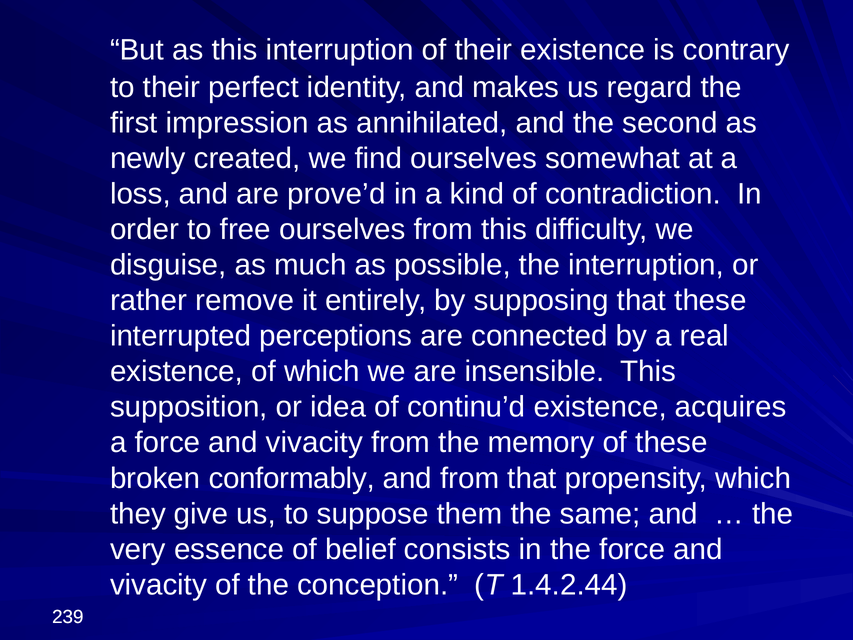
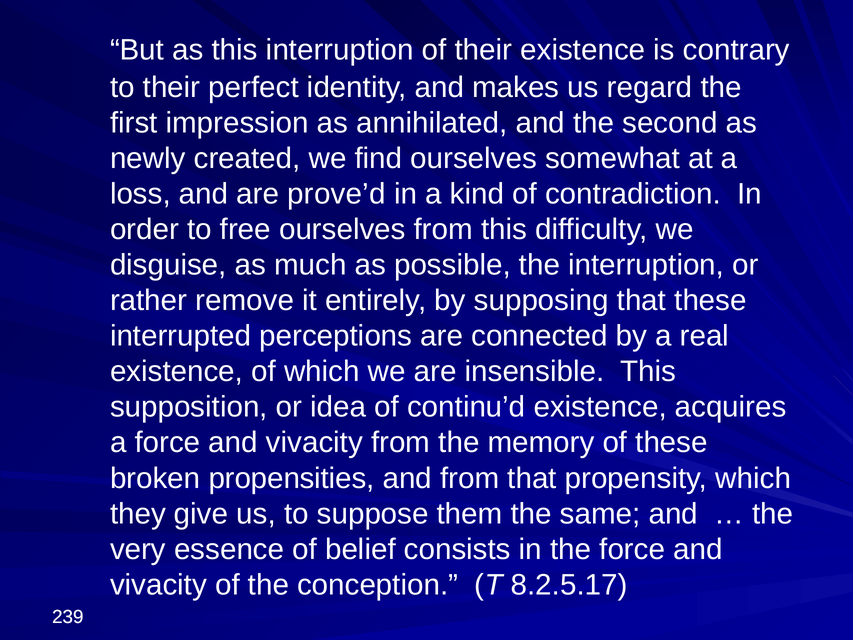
conformably: conformably -> propensities (292, 478)
1.4.2.44: 1.4.2.44 -> 8.2.5.17 (569, 585)
